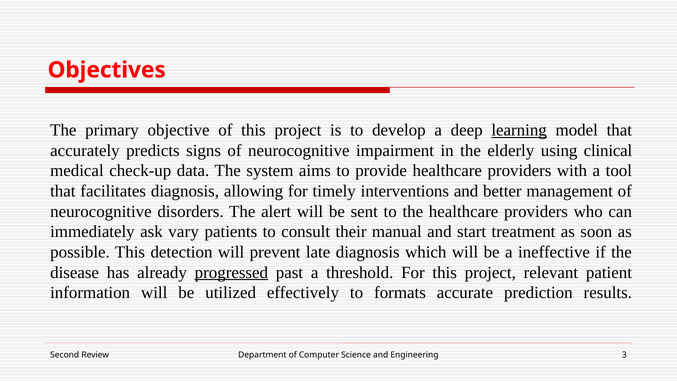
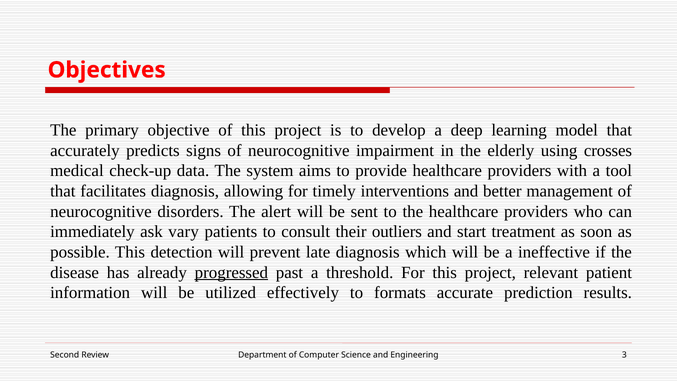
learning underline: present -> none (519, 130)
clinical: clinical -> crosses (608, 150)
manual: manual -> outliers (397, 232)
